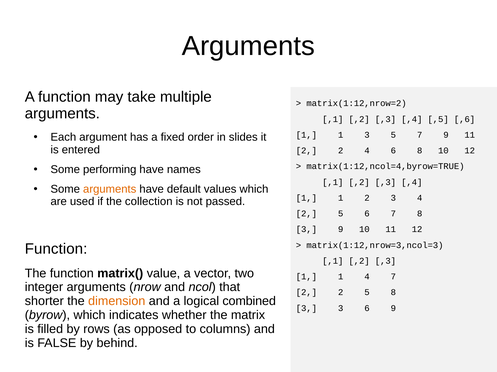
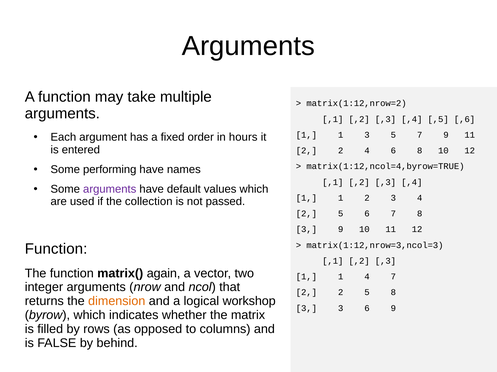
slides: slides -> hours (243, 137)
arguments colour: orange -> purple (110, 189)
value: value -> again (164, 274)
shorter: shorter -> returns (44, 302)
combined: combined -> workshop (249, 302)
